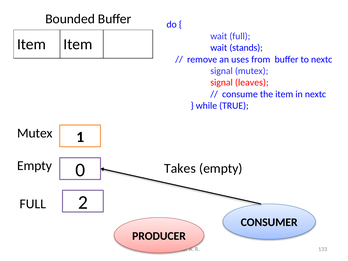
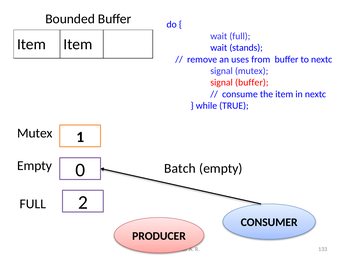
signal leaves: leaves -> buffer (252, 83)
Takes: Takes -> Batch (180, 168)
